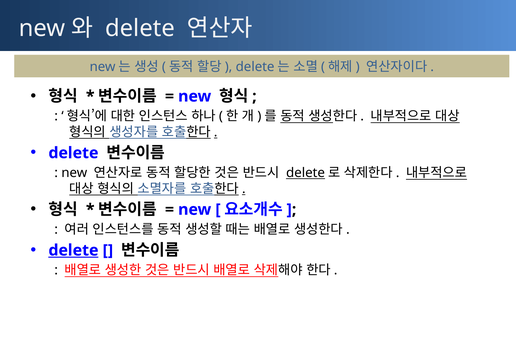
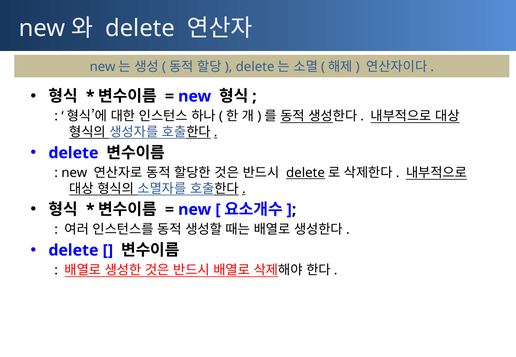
delete underline: present -> none (73, 250)
